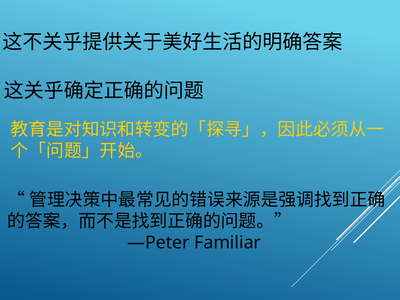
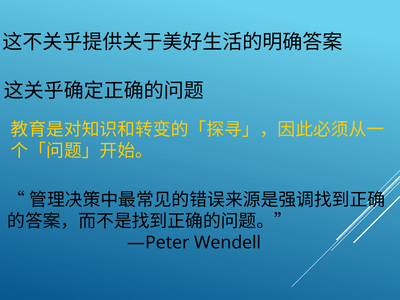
Familiar: Familiar -> Wendell (228, 243)
